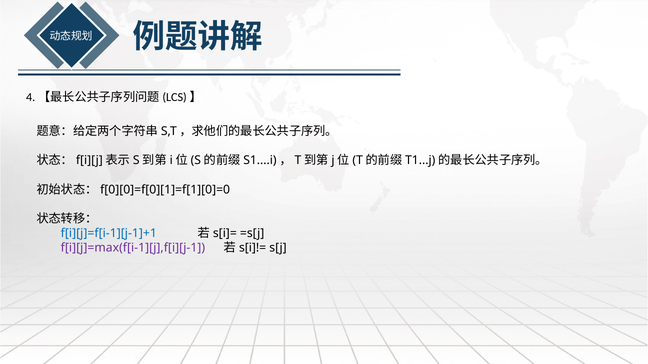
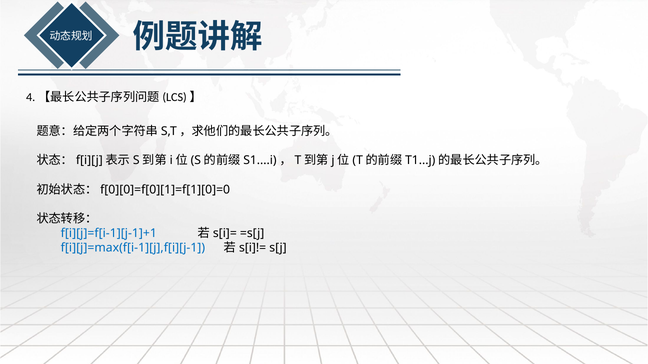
f[i][j]=max(f[i-1][j],f[i][j-1 colour: purple -> blue (133, 248)
